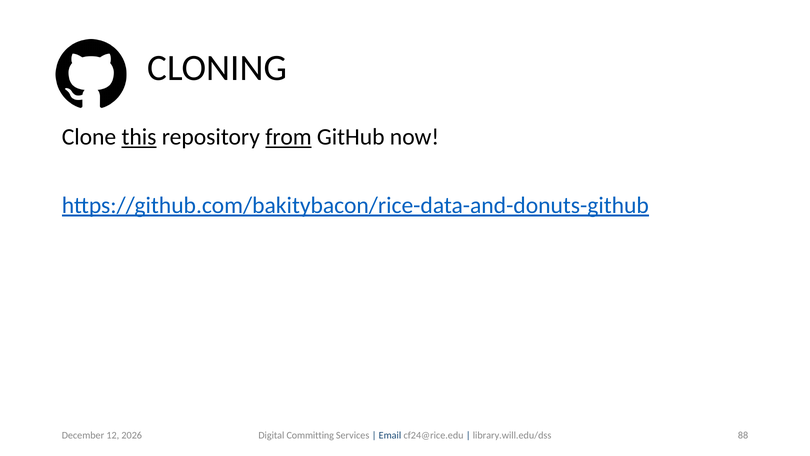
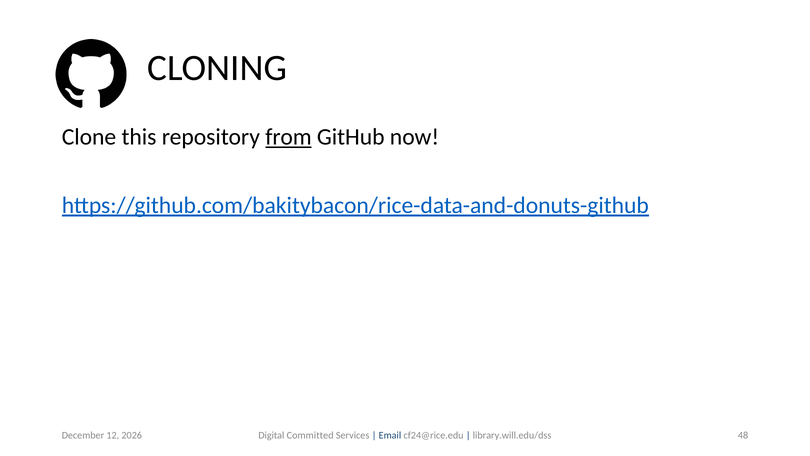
this underline: present -> none (139, 137)
88: 88 -> 48 (743, 435)
Committing: Committing -> Committed (310, 435)
